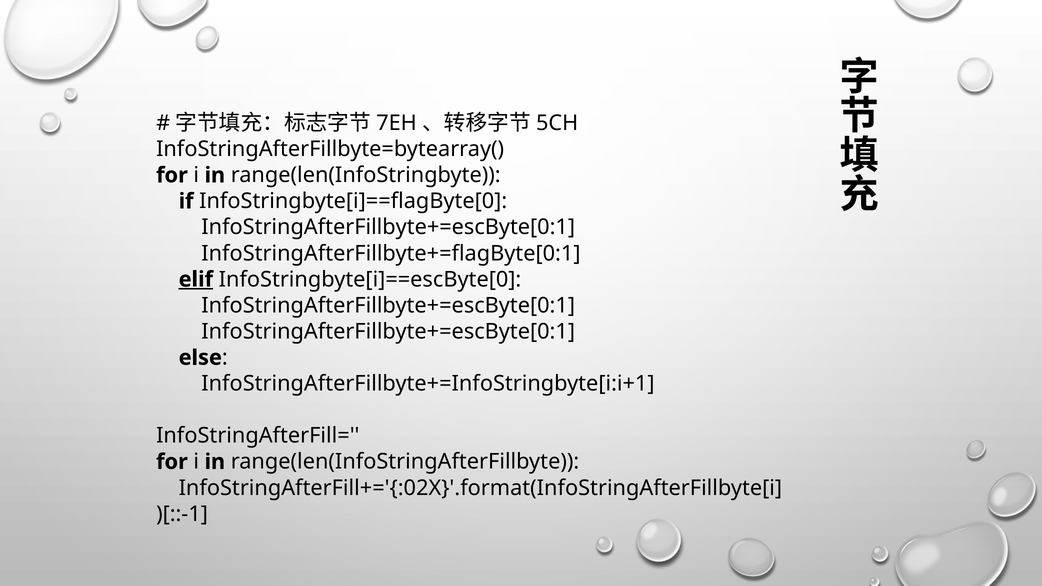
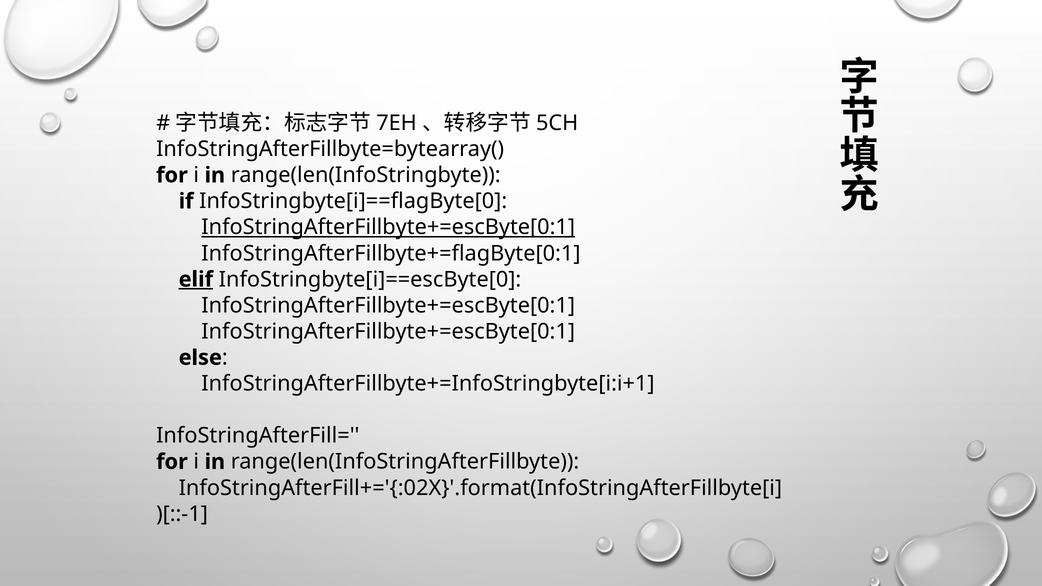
InfoStringAfterFillbyte+=escByte[0:1 underline: none -> present (388, 227)
